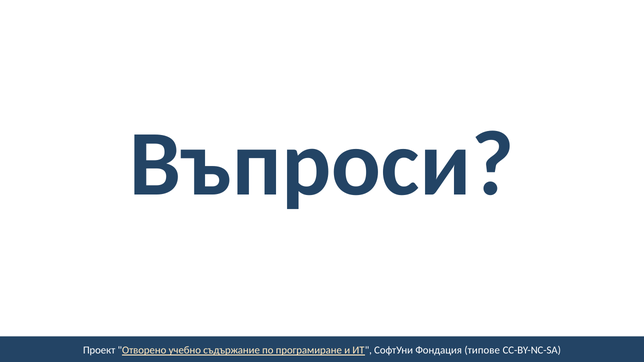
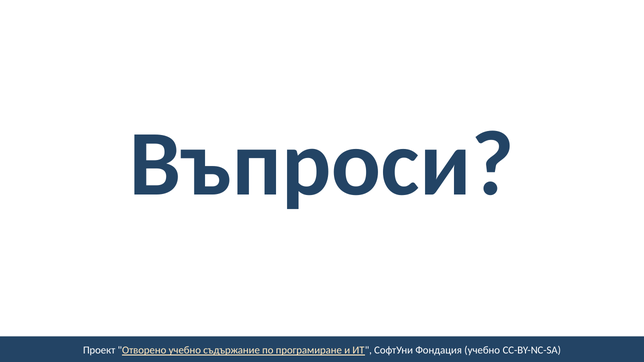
Фондация типове: типове -> учебно (482, 351)
